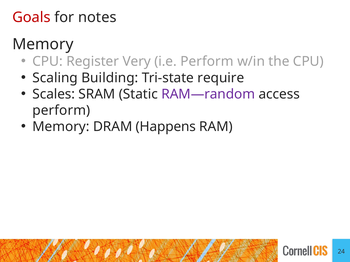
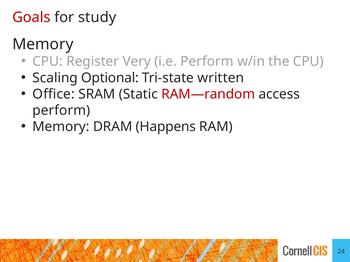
notes: notes -> study (97, 17)
Building: Building -> Optional (110, 78)
require: require -> written (221, 78)
Scales: Scales -> Office (54, 94)
RAM—random colour: purple -> red (208, 94)
